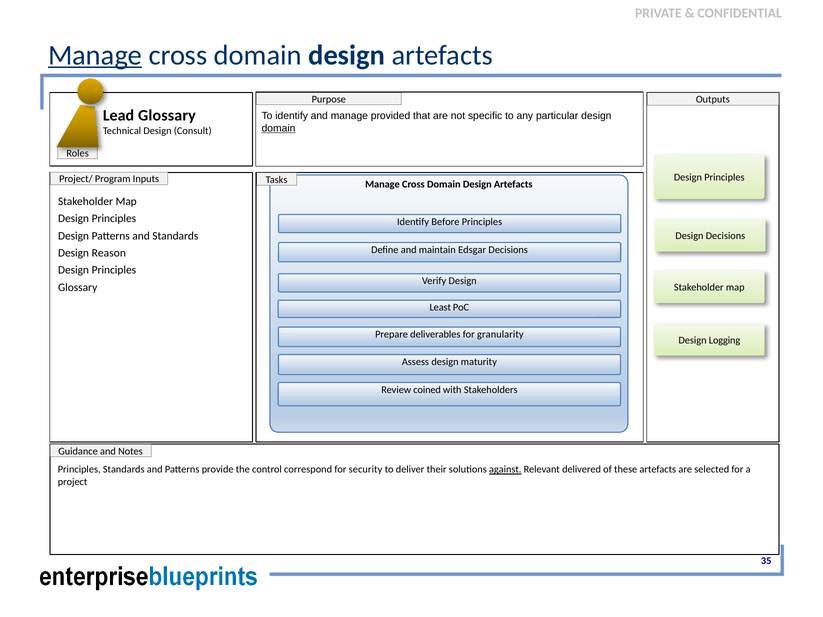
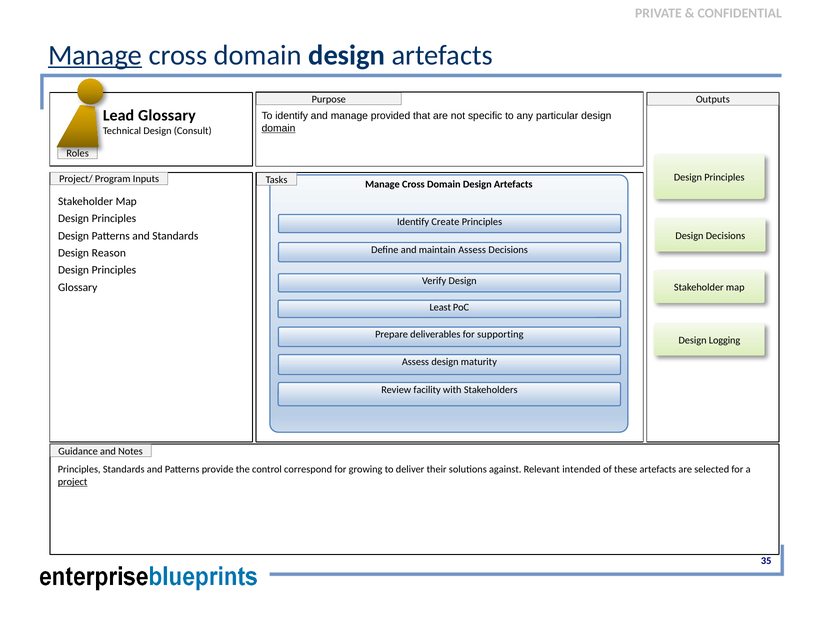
Before: Before -> Create (445, 222)
maintain Edsgar: Edsgar -> Assess (472, 250)
granularity: granularity -> supporting (500, 335)
coined: coined -> facility (427, 390)
security: security -> growing (366, 470)
against underline: present -> none (505, 470)
delivered: delivered -> intended (581, 470)
project underline: none -> present (73, 482)
